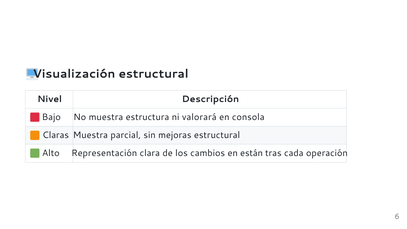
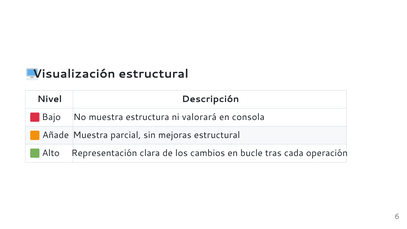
Claras: Claras -> Añade (56, 135)
están: están -> bucle (251, 153)
